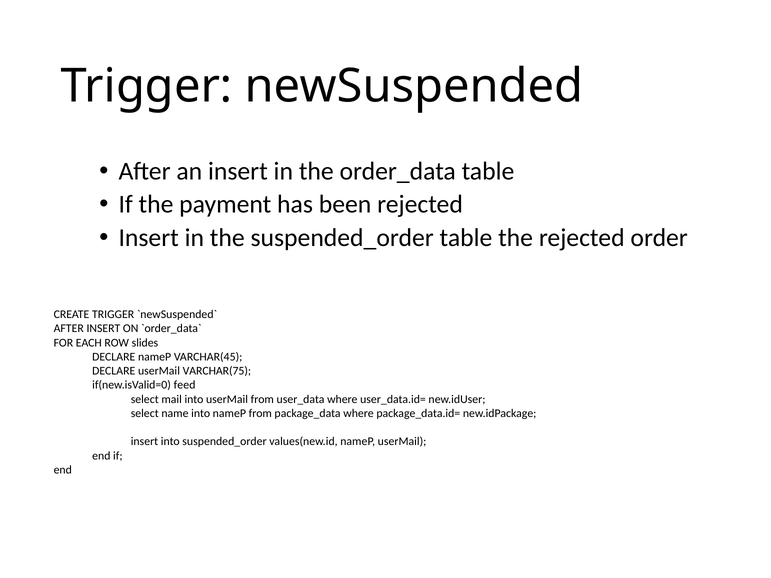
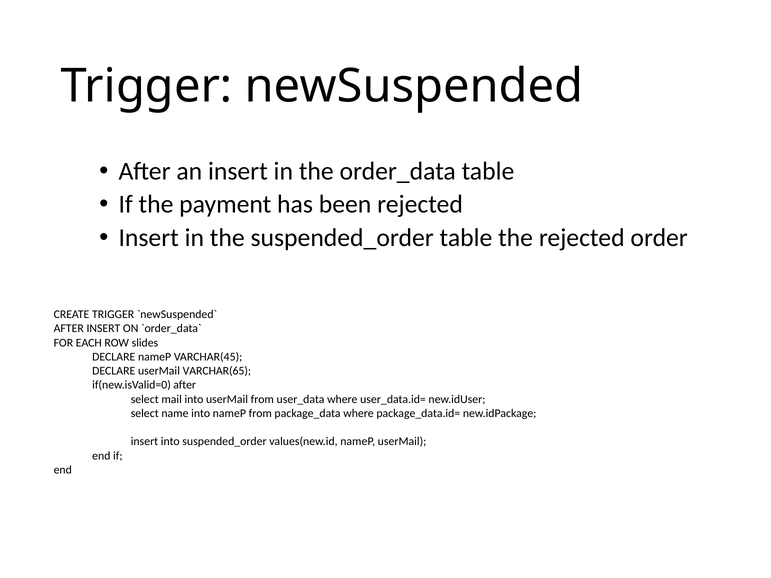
VARCHAR(75: VARCHAR(75 -> VARCHAR(65 (217, 371)
if(new.isValid=0 feed: feed -> after (185, 385)
